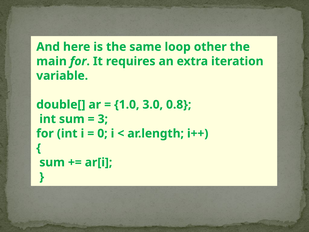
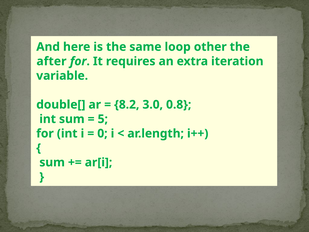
main: main -> after (51, 61)
1.0: 1.0 -> 8.2 (127, 104)
3: 3 -> 5 (103, 119)
